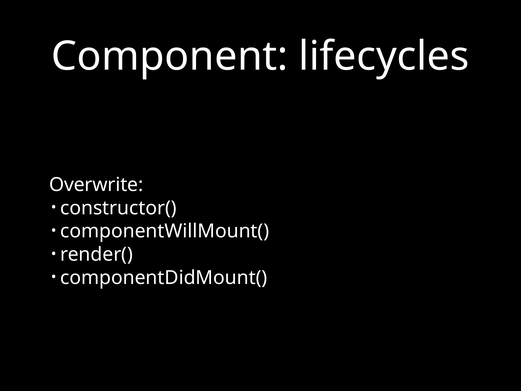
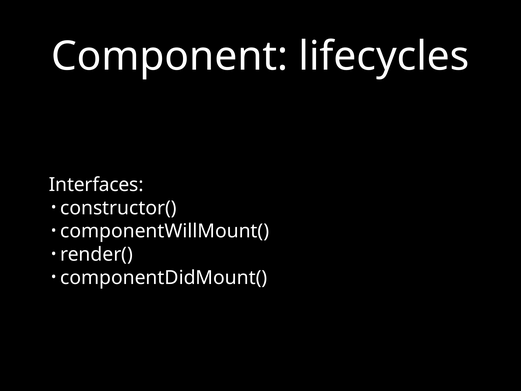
Overwrite: Overwrite -> Interfaces (96, 185)
